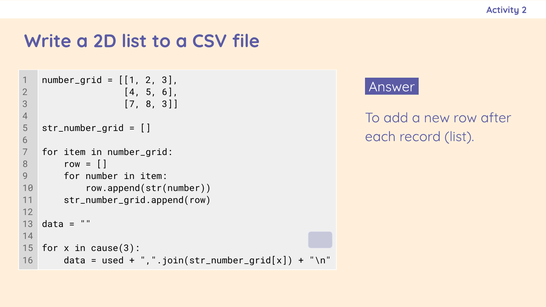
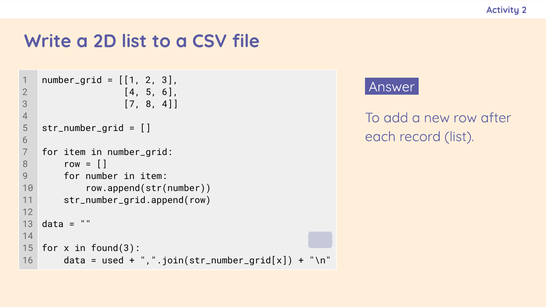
8 3: 3 -> 4 (170, 104)
cause(3: cause(3 -> found(3 (116, 248)
